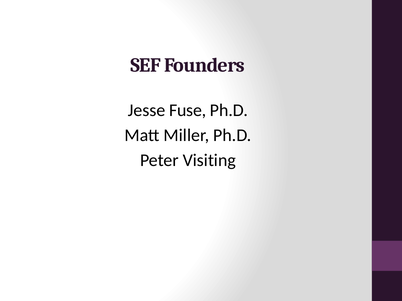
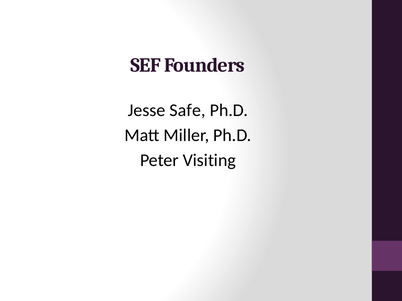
Fuse: Fuse -> Safe (188, 111)
